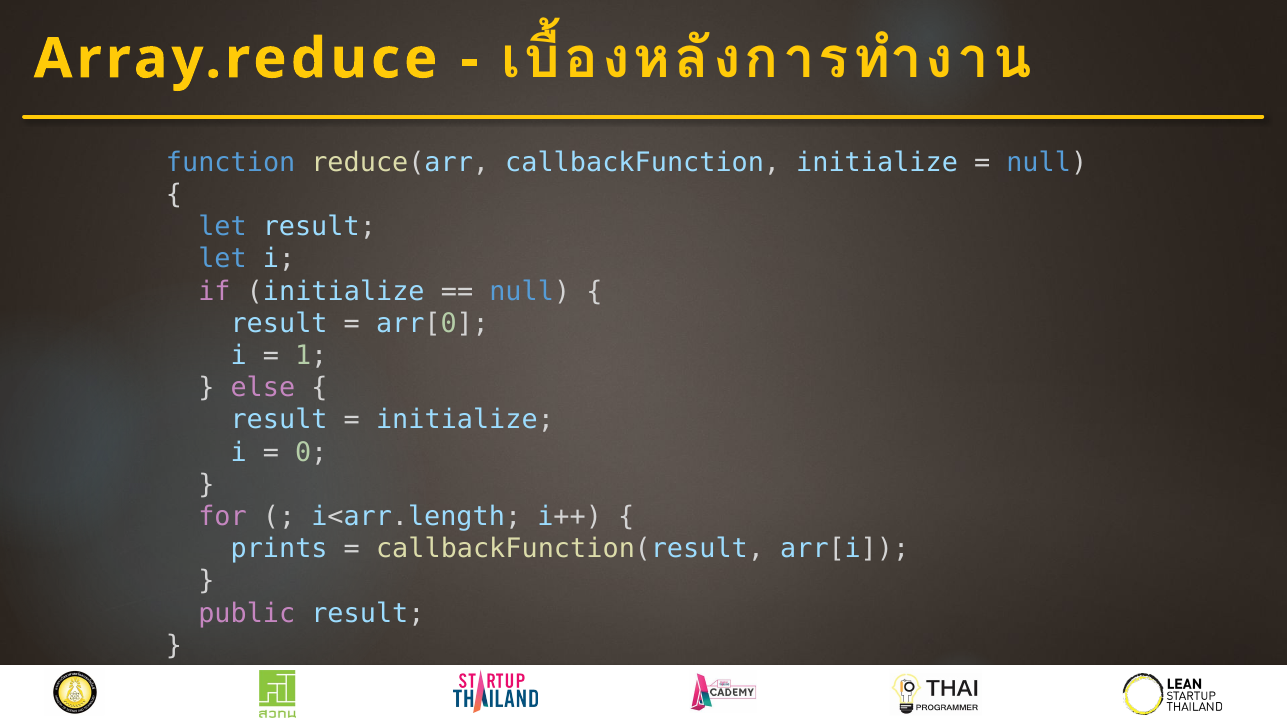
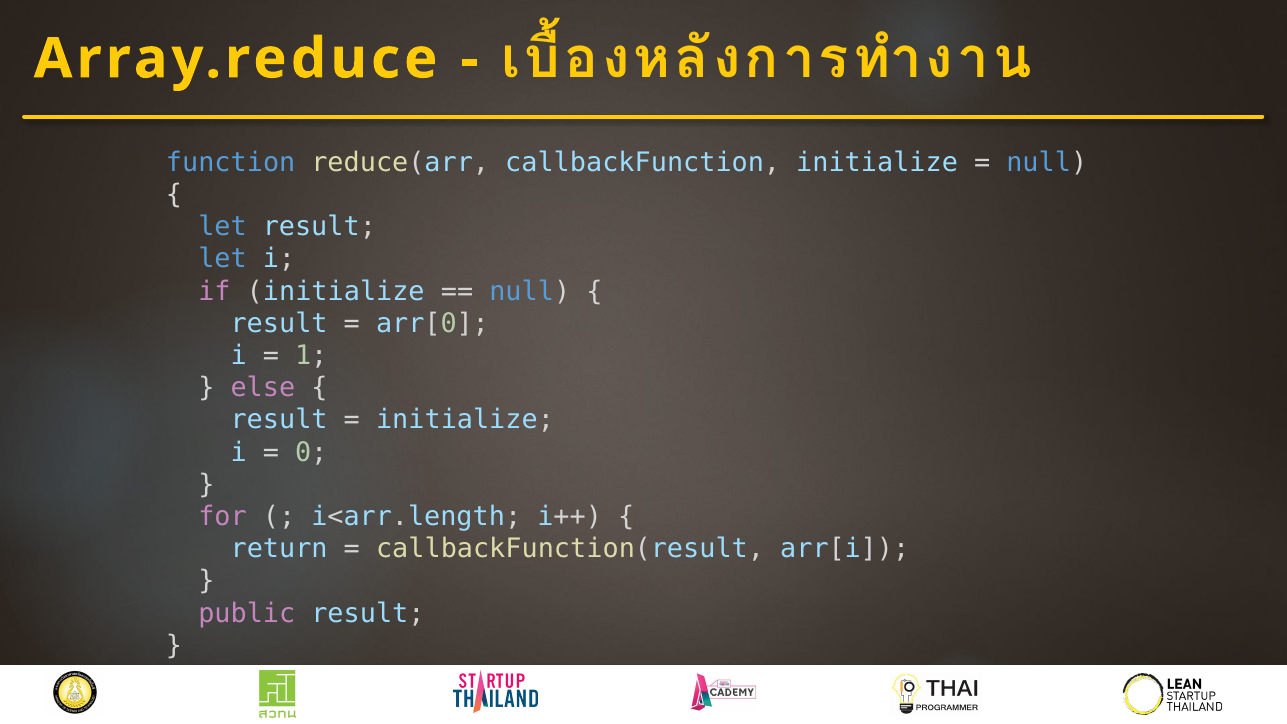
prints: prints -> return (279, 549)
